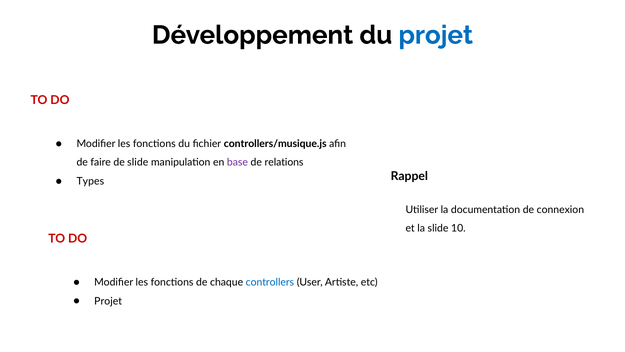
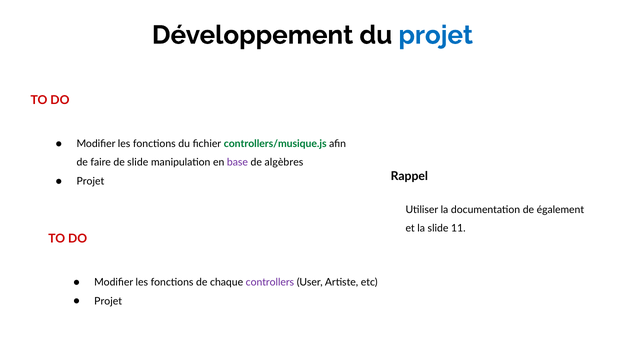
controllers/musique.js colour: black -> green (275, 144)
relations: relations -> algèbres (284, 162)
Types: Types -> Projet (90, 181)
connexion: connexion -> également (560, 209)
10: 10 -> 11 (458, 228)
controllers colour: blue -> purple (270, 282)
